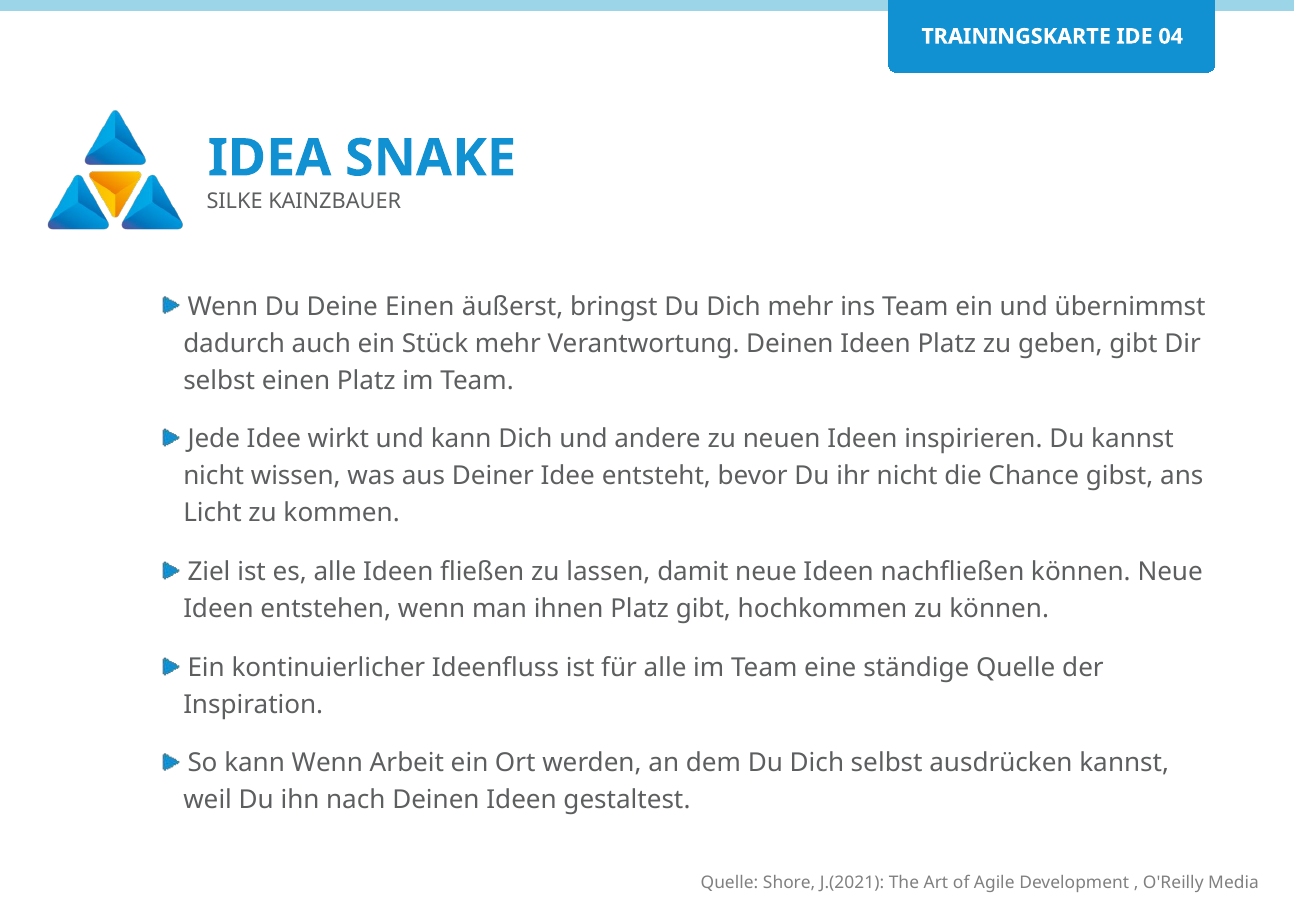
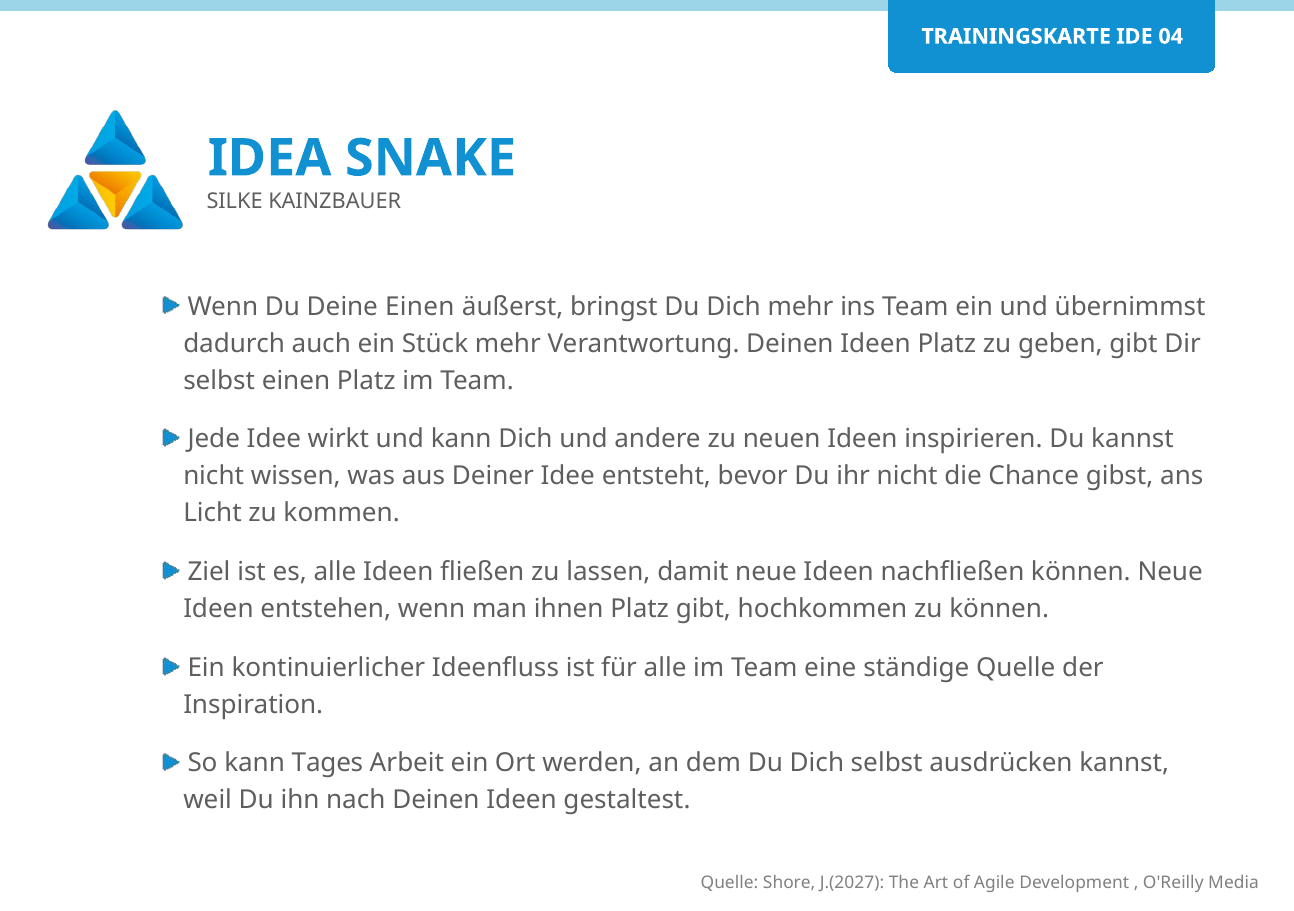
kann Wenn: Wenn -> Tages (327, 763)
J.(2021: J.(2021 -> J.(2027 (852, 883)
